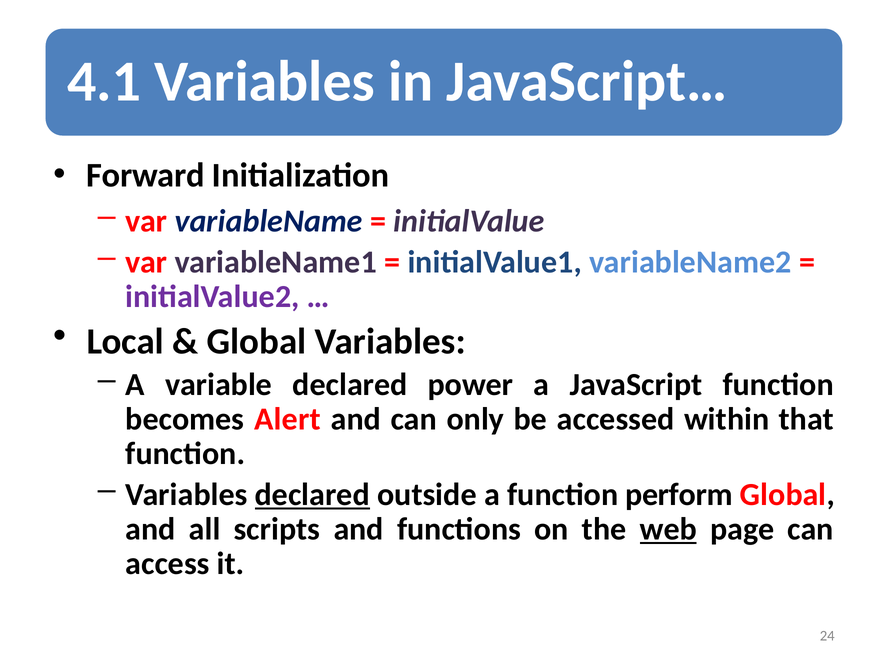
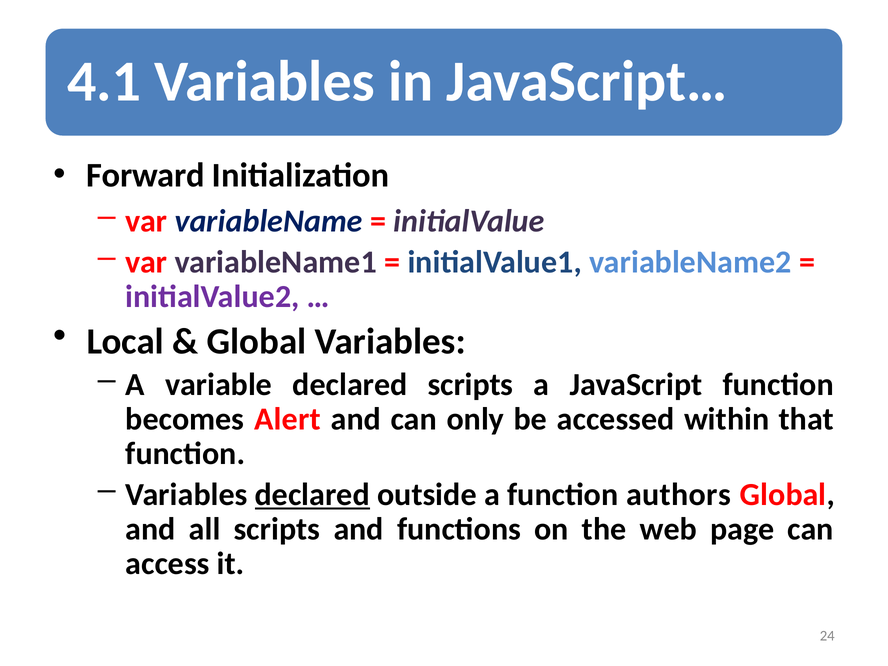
declared power: power -> scripts (471, 384)
perform: perform -> authors (679, 495)
web underline: present -> none (668, 529)
